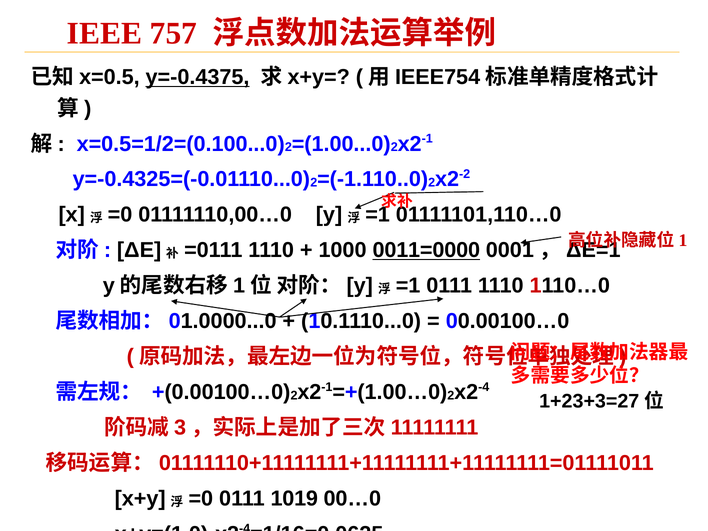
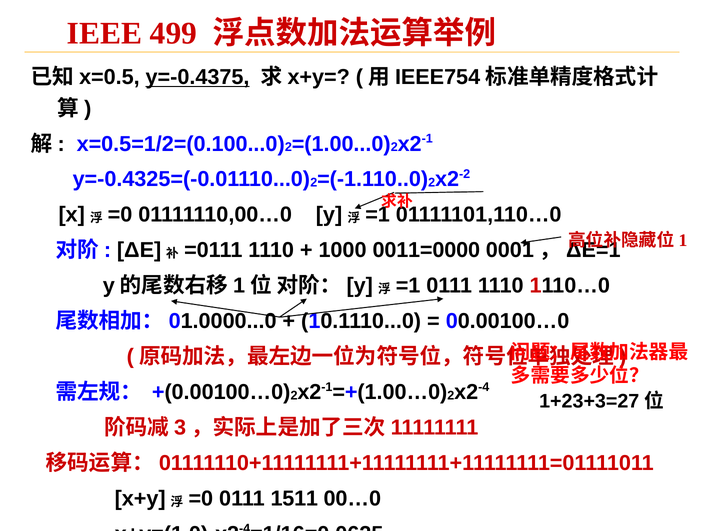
757: 757 -> 499 (173, 33)
0011=0000 underline: present -> none (426, 250)
1019: 1019 -> 1511 (294, 498)
